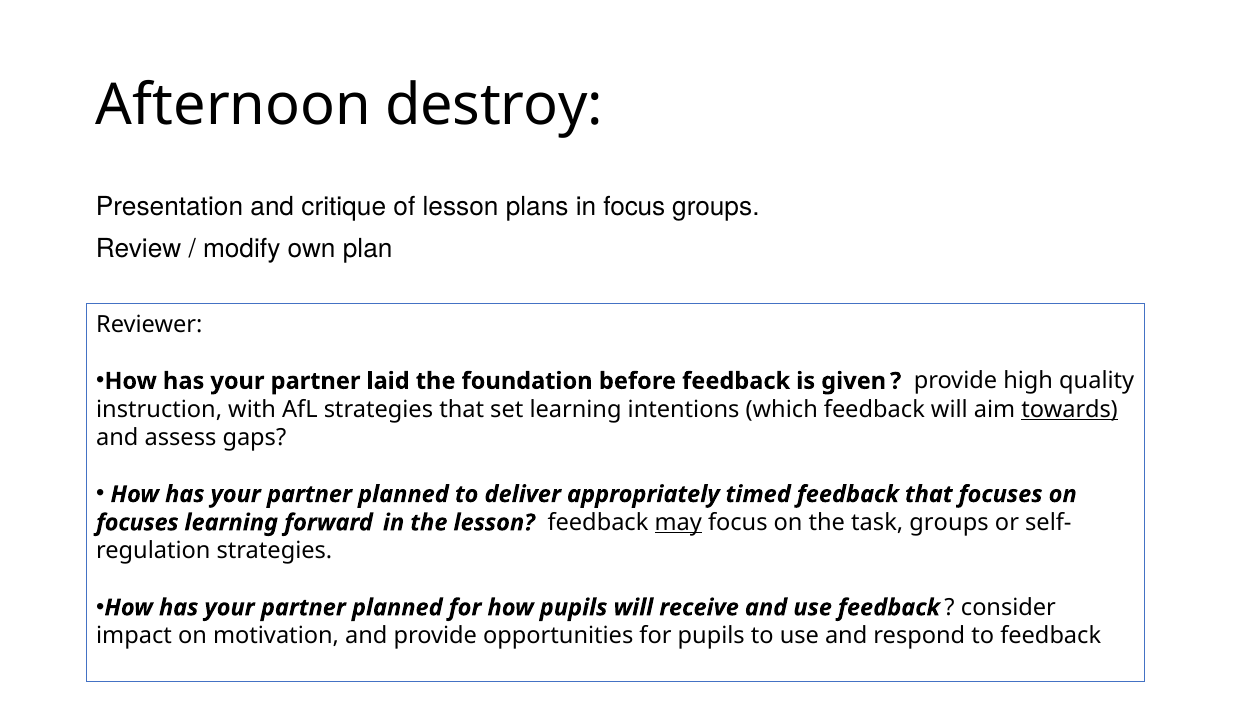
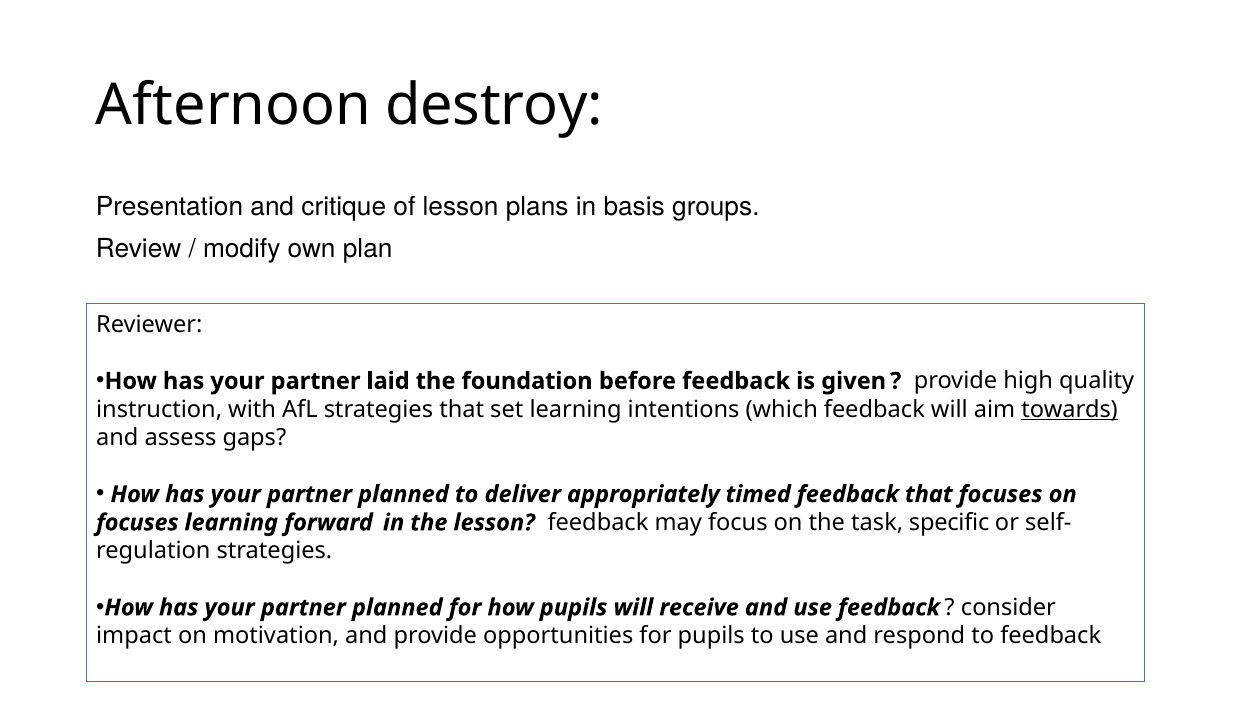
in focus: focus -> basis (634, 207)
may underline: present -> none (678, 523)
task groups: groups -> specific (949, 523)
